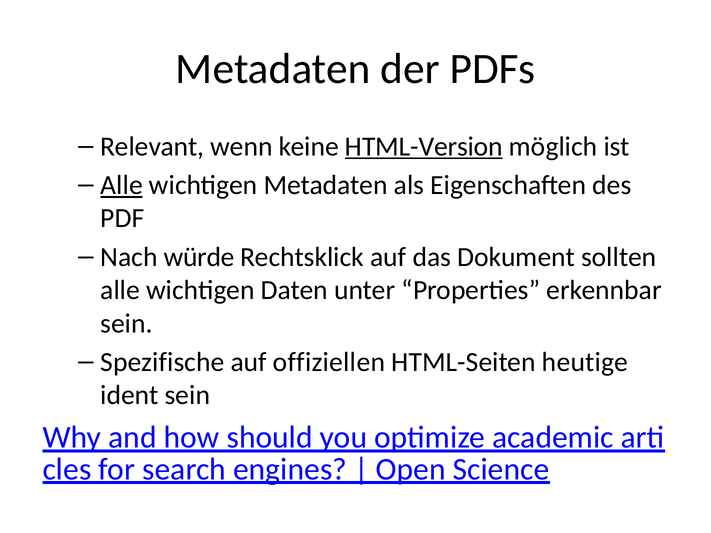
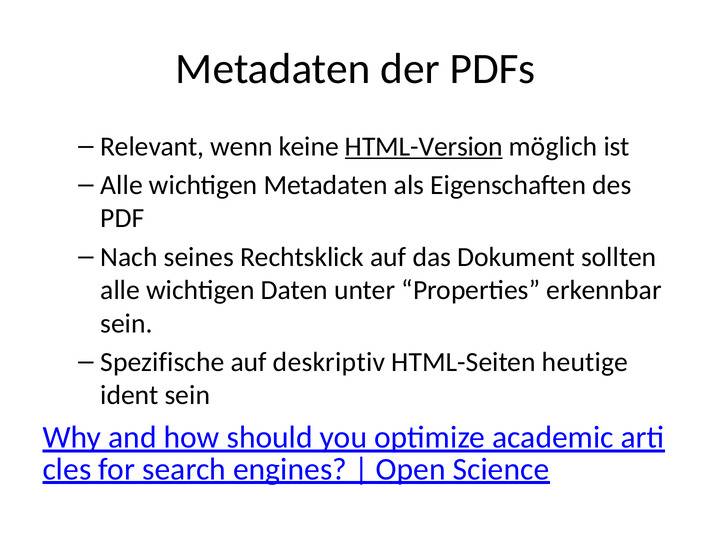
Alle underline: present -> none (122, 185)
würde: würde -> seines (199, 257)
offiziellen: offiziellen -> deskriptiv (329, 362)
